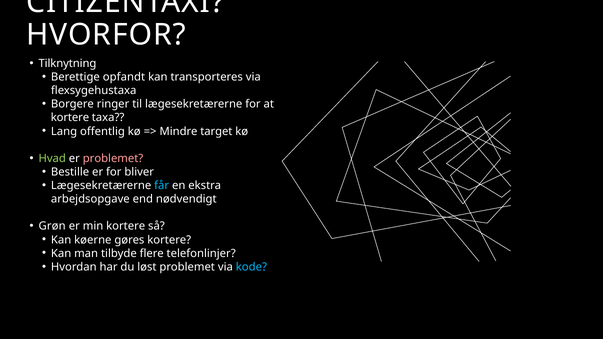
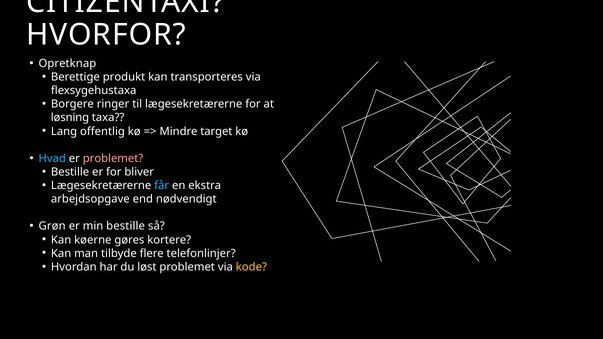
Tilknytning: Tilknytning -> Opretknap (67, 64)
opfandt: opfandt -> produkt (124, 77)
kortere: kortere -> løsning (70, 118)
Hvad colour: light green -> light blue (52, 159)
min kortere: kortere -> bestille (126, 226)
kode colour: light blue -> yellow (251, 267)
